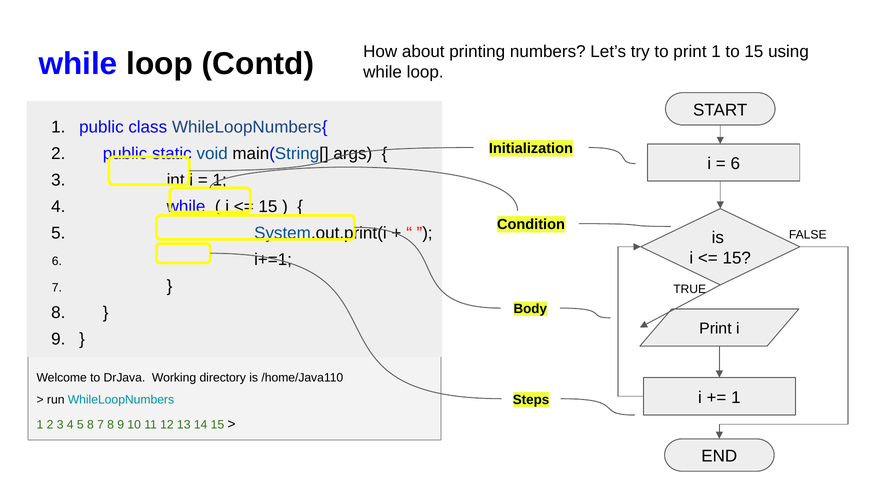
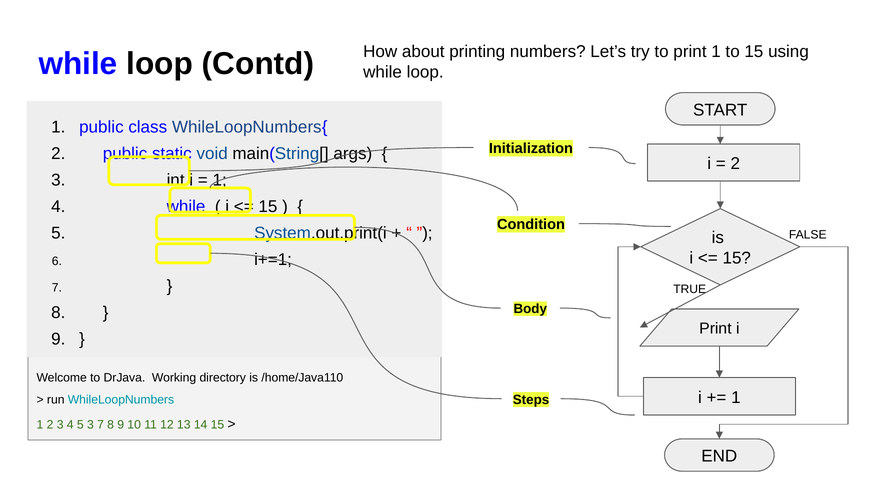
6: 6 -> 2 (735, 164)
5 8: 8 -> 3 (90, 425)
